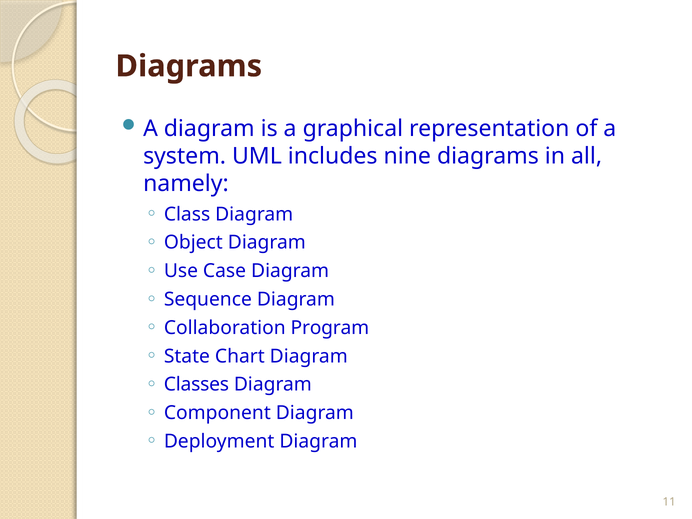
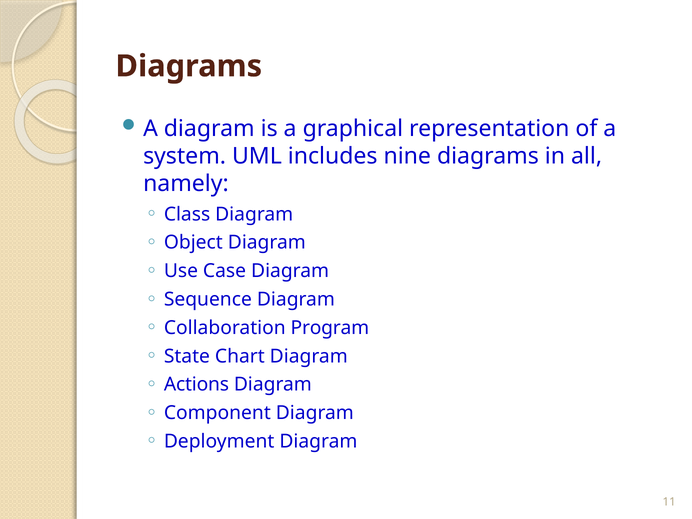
Classes: Classes -> Actions (196, 385)
